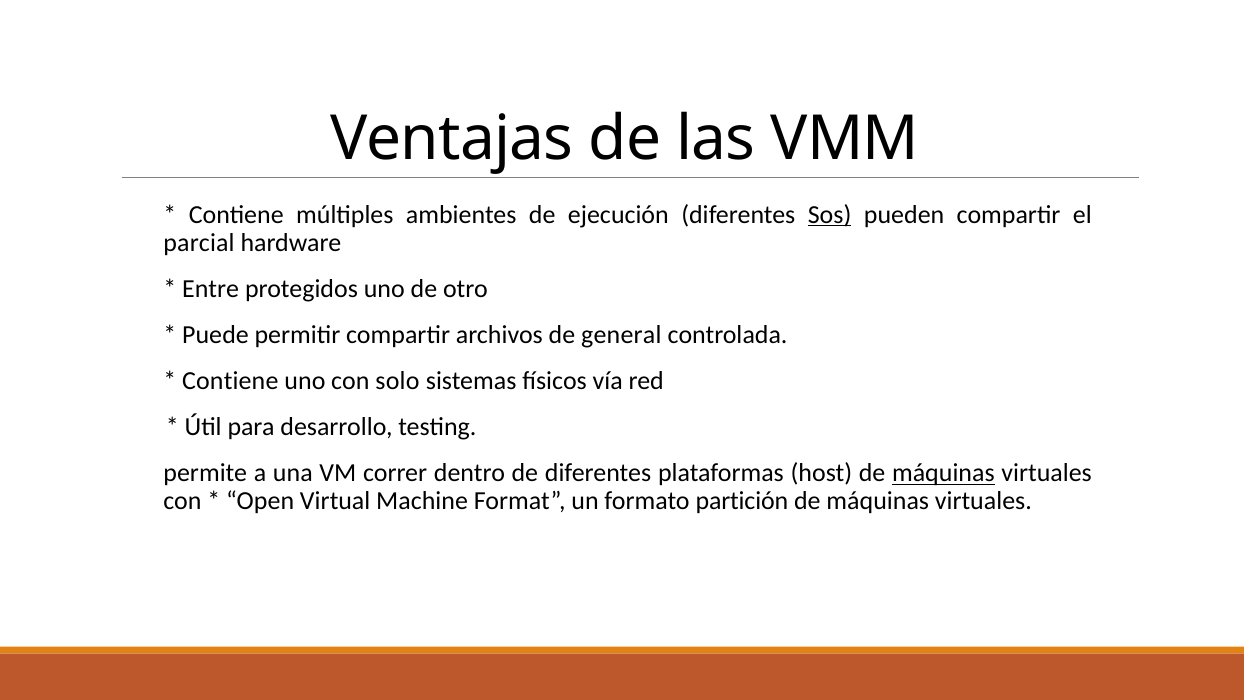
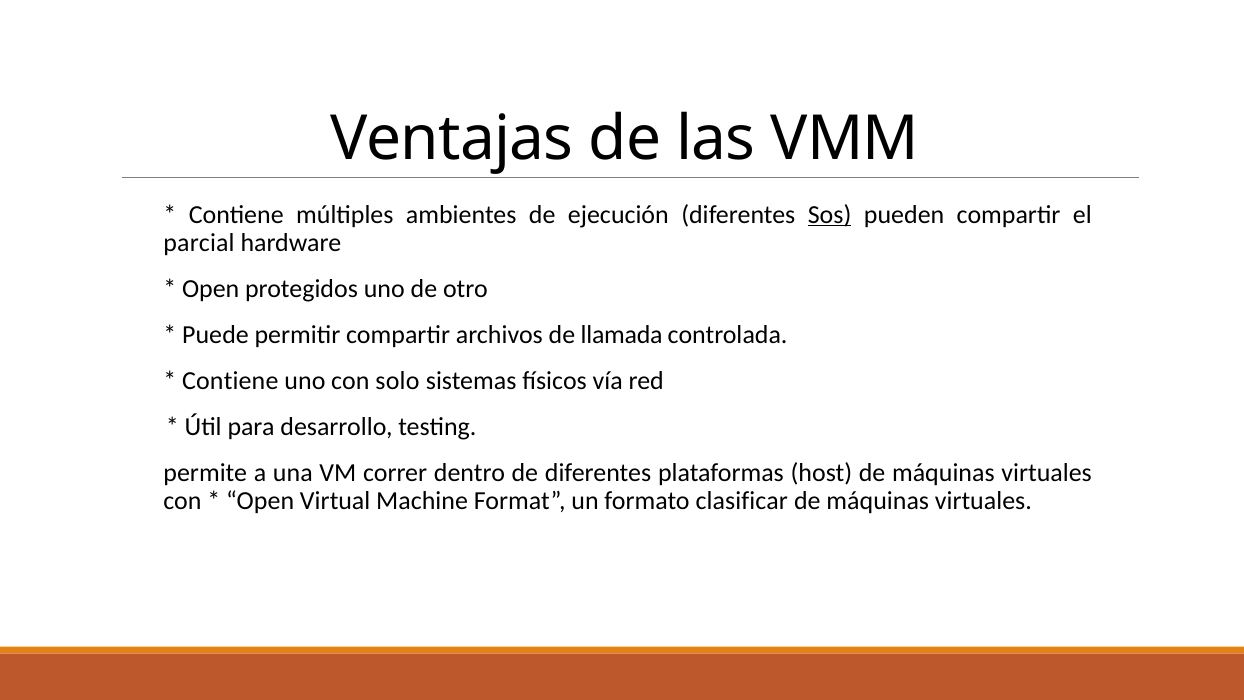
Entre: Entre -> Open (211, 289)
general: general -> llamada (622, 335)
máquinas underline: present -> none (943, 473)
partición: partición -> clasificar (742, 501)
